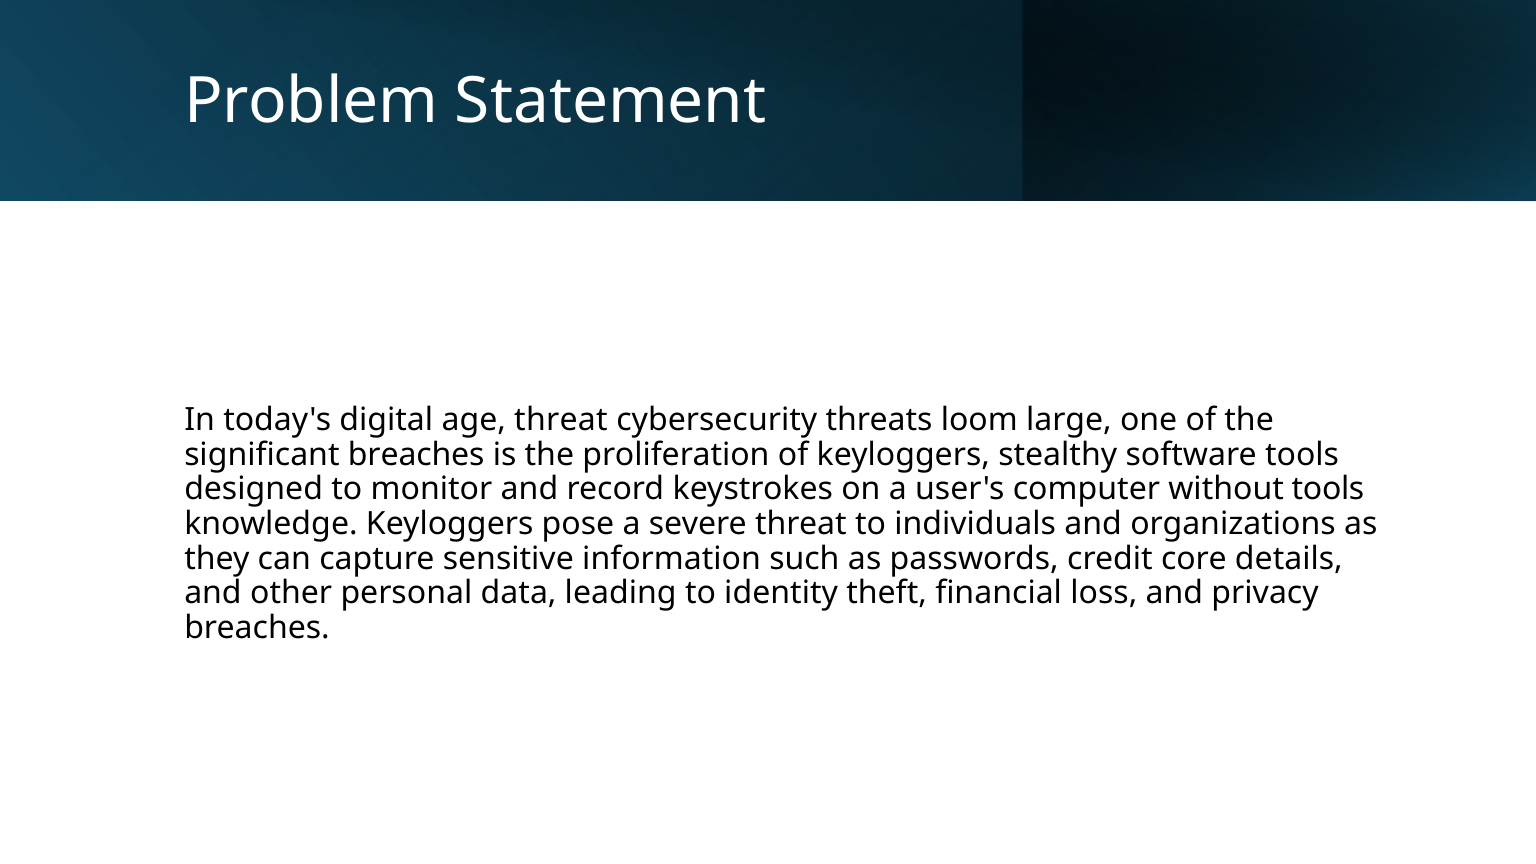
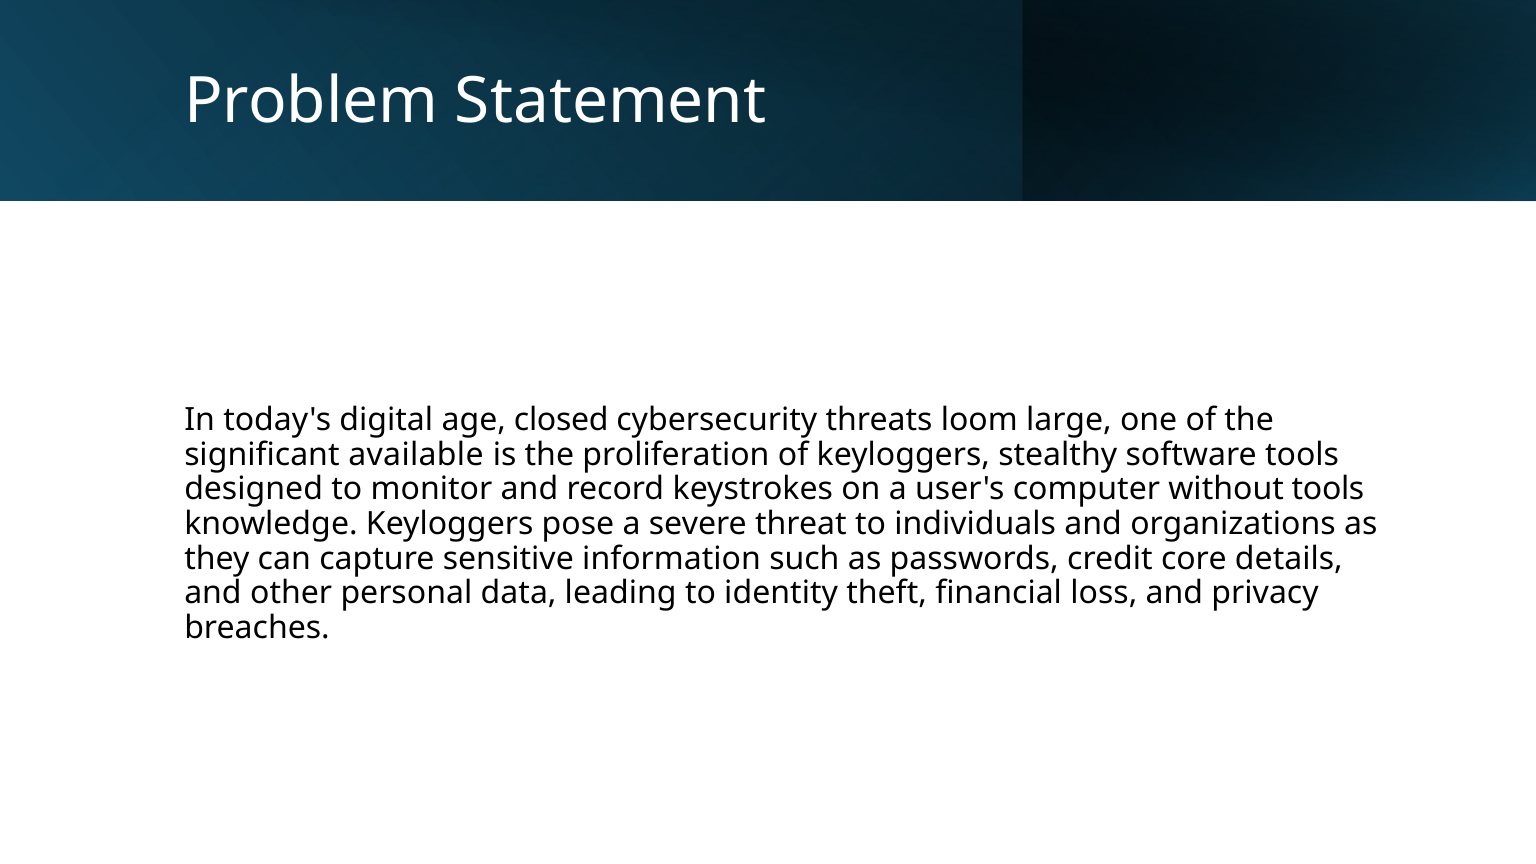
age threat: threat -> closed (561, 420)
significant breaches: breaches -> available (416, 455)
